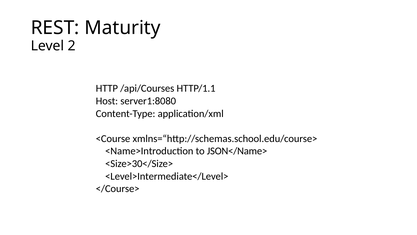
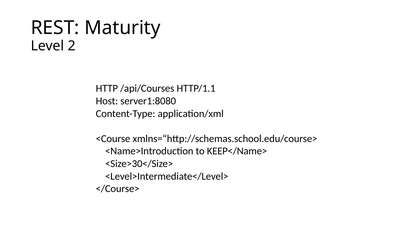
JSON</Name>: JSON</Name> -> KEEP</Name> (237, 151)
